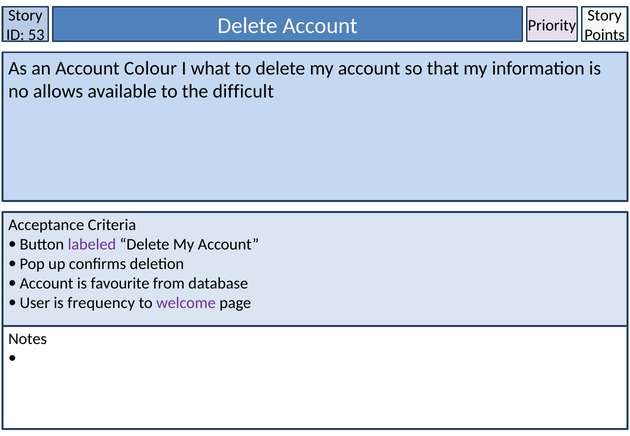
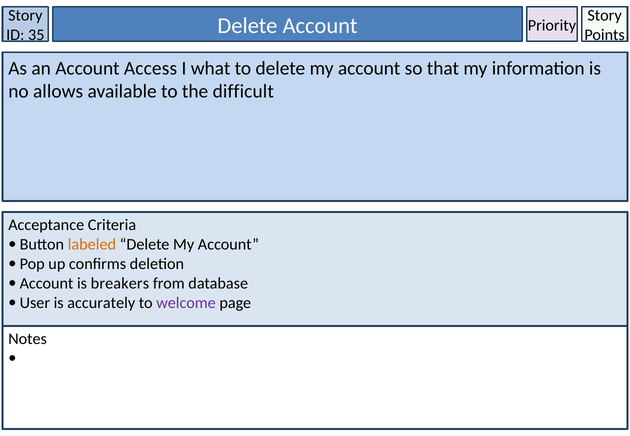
53: 53 -> 35 (36, 35)
Colour: Colour -> Access (151, 68)
labeled colour: purple -> orange (92, 245)
favourite: favourite -> breakers (120, 283)
frequency: frequency -> accurately (101, 303)
